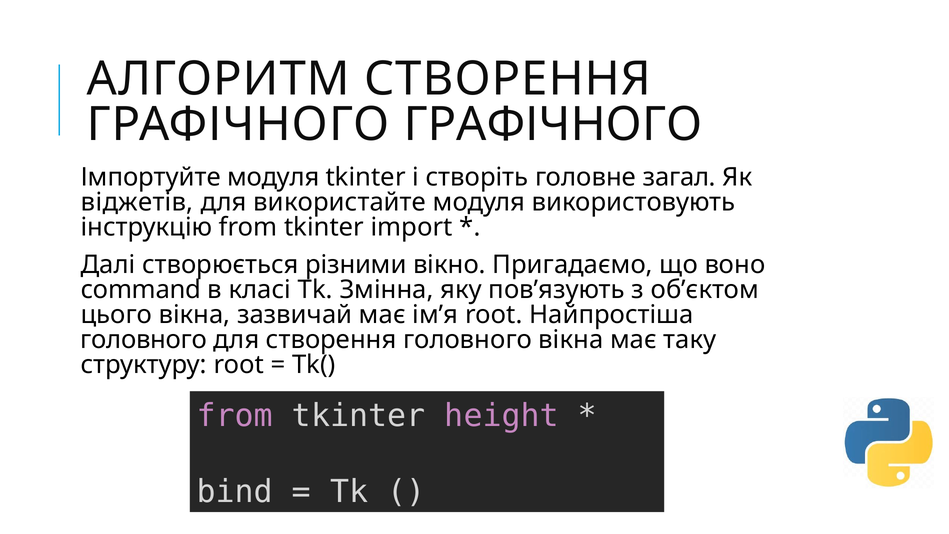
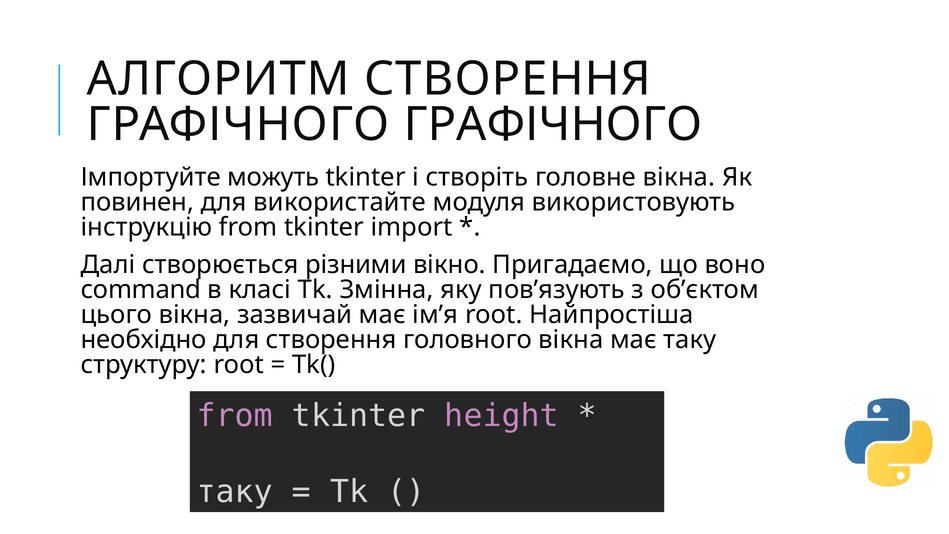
Імпортуйте модуля: модуля -> можуть (273, 177)
головне загал: загал -> вікна (679, 177)
віджетів: віджетів -> повинен (137, 202)
головного: головного -> необхідно (144, 340)
bind: bind -> таку (235, 492)
